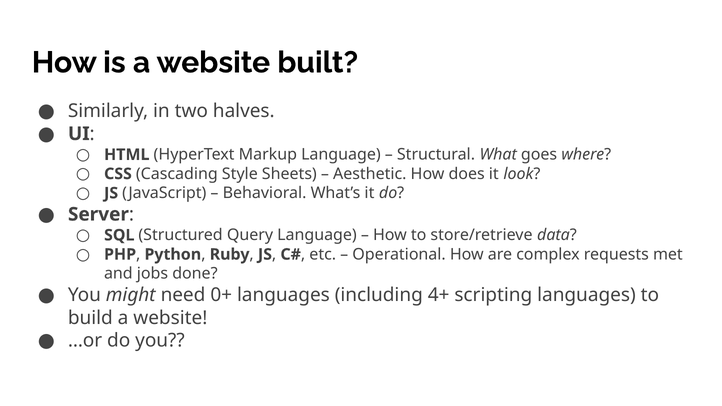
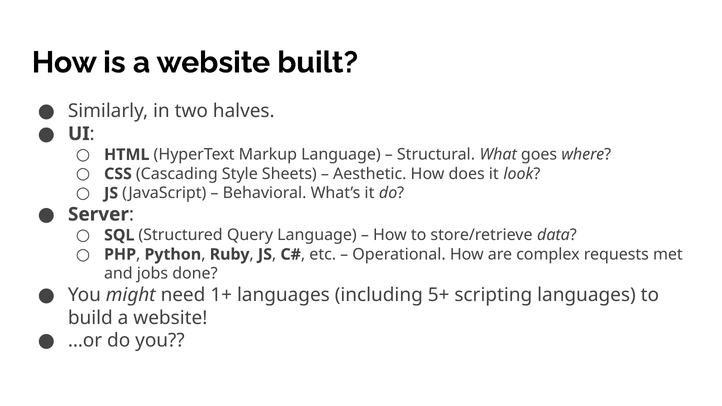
0+: 0+ -> 1+ (221, 295)
4+: 4+ -> 5+ (439, 295)
